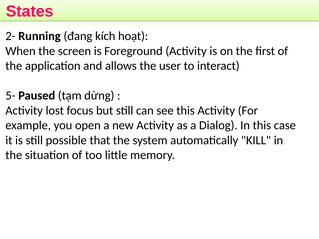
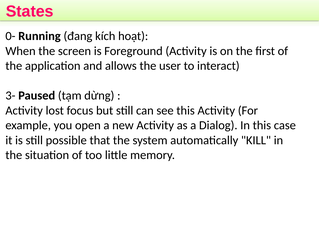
2-: 2- -> 0- (10, 36)
5-: 5- -> 3- (10, 96)
